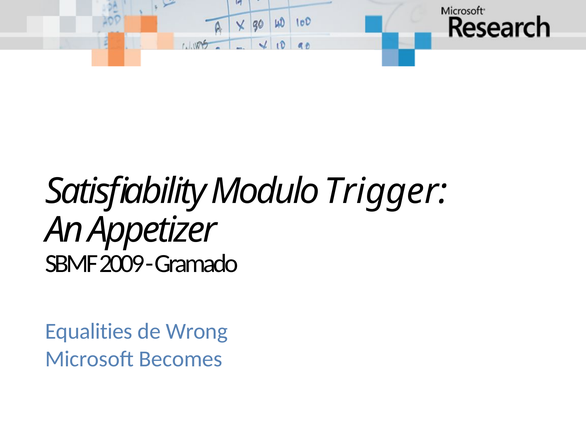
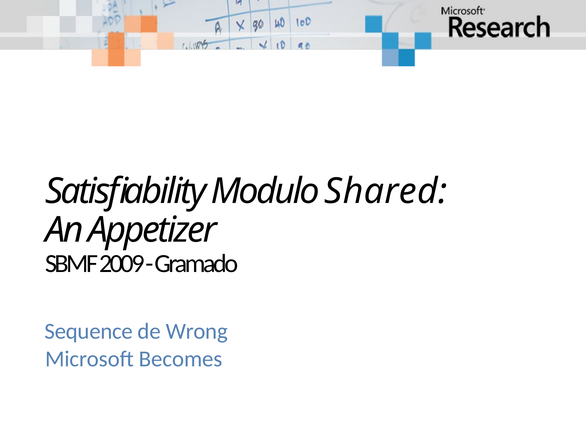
Trigger: Trigger -> Shared (386, 191)
Equalities: Equalities -> Sequence (89, 331)
